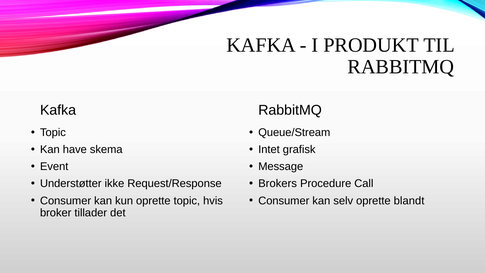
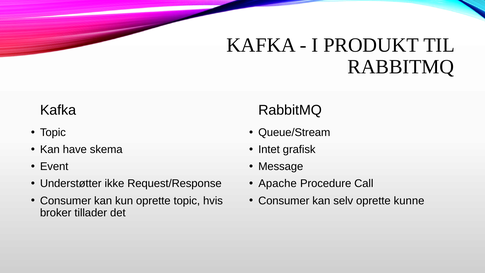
Brokers: Brokers -> Apache (278, 184)
blandt: blandt -> kunne (409, 201)
